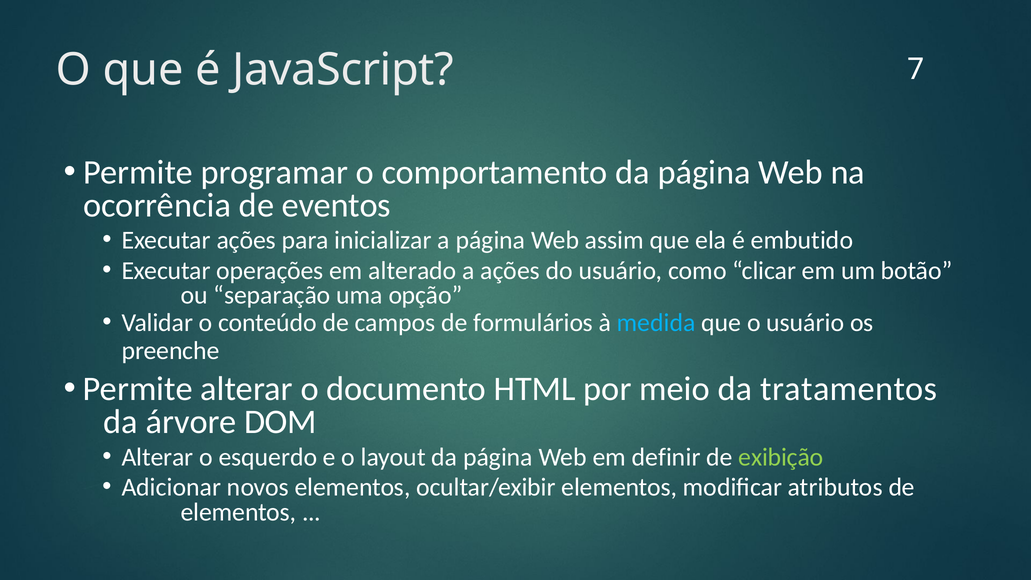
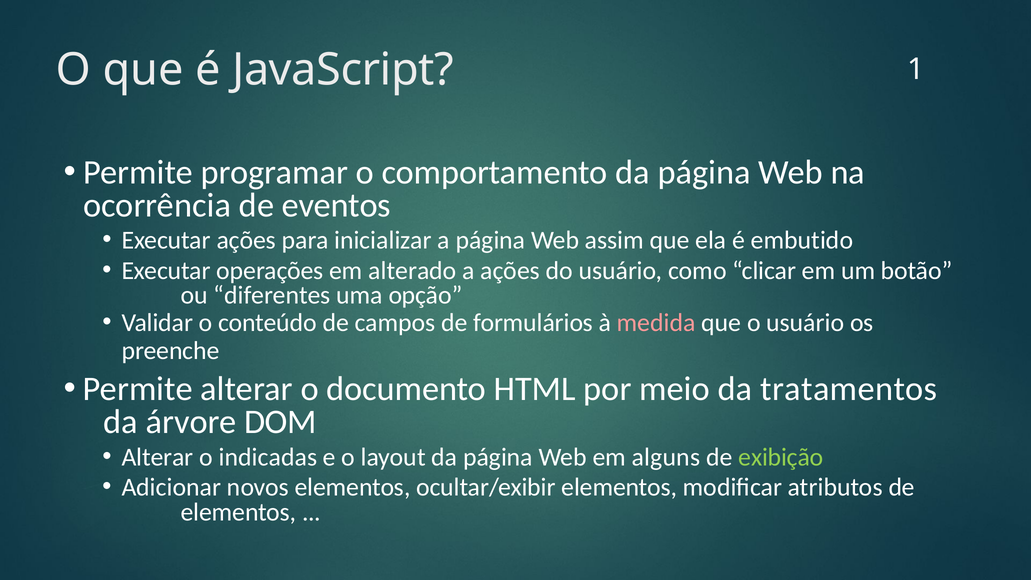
7: 7 -> 1 (916, 69)
separação: separação -> diferentes (272, 295)
medida colour: light blue -> pink (656, 323)
esquerdo: esquerdo -> indicadas (268, 457)
definir: definir -> alguns (666, 457)
